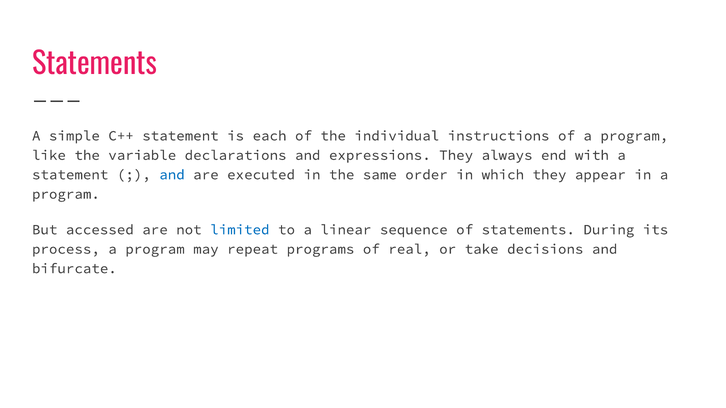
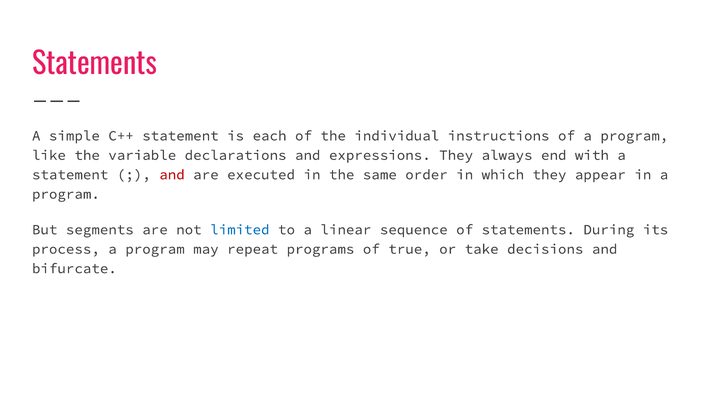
and colour: blue -> red (172, 175)
accessed: accessed -> segments (100, 230)
real: real -> true (410, 249)
